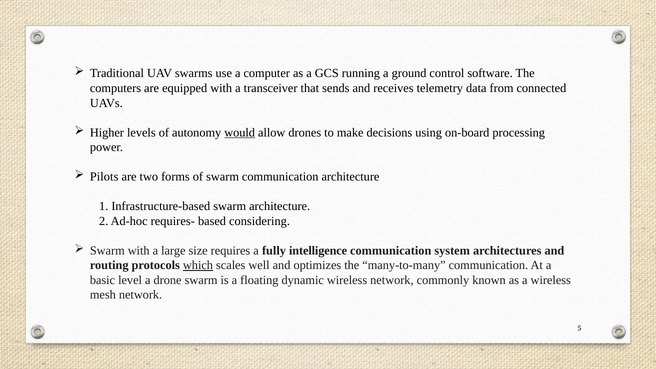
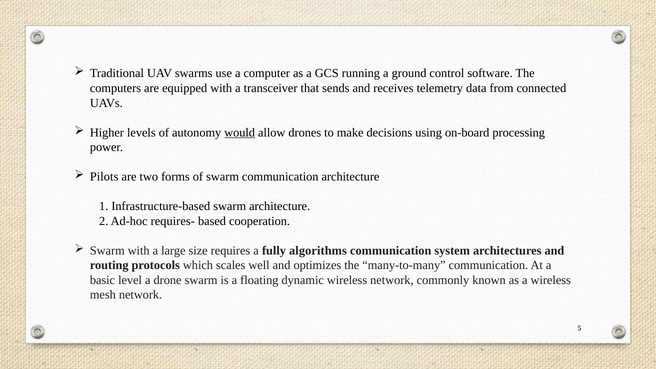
considering: considering -> cooperation (260, 221)
intelligence: intelligence -> algorithms (318, 251)
which underline: present -> none (198, 265)
